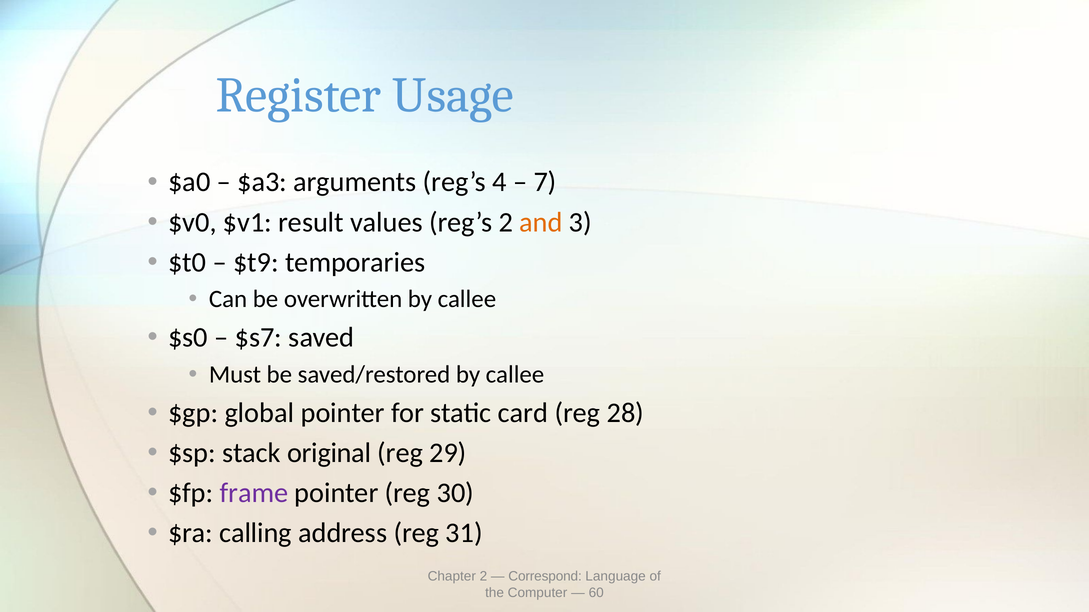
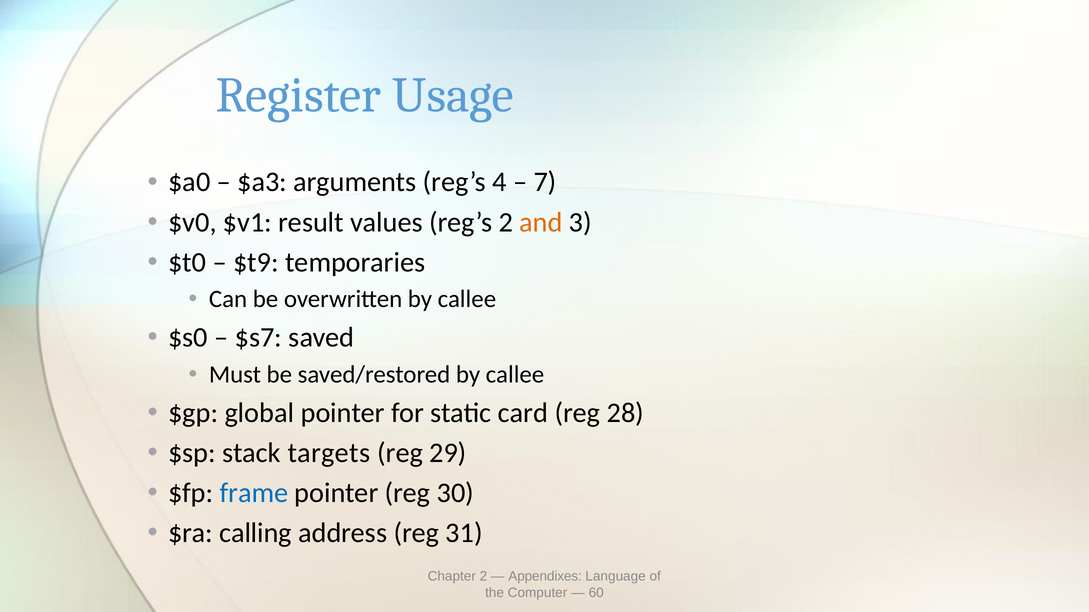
original: original -> targets (329, 453)
frame colour: purple -> blue (254, 493)
Correspond: Correspond -> Appendixes (545, 577)
